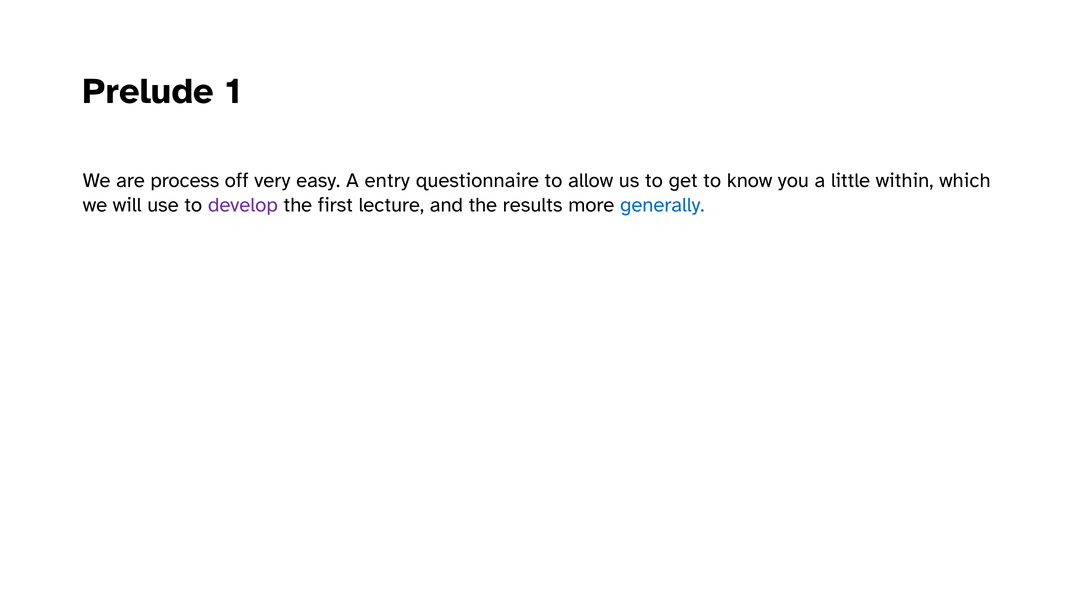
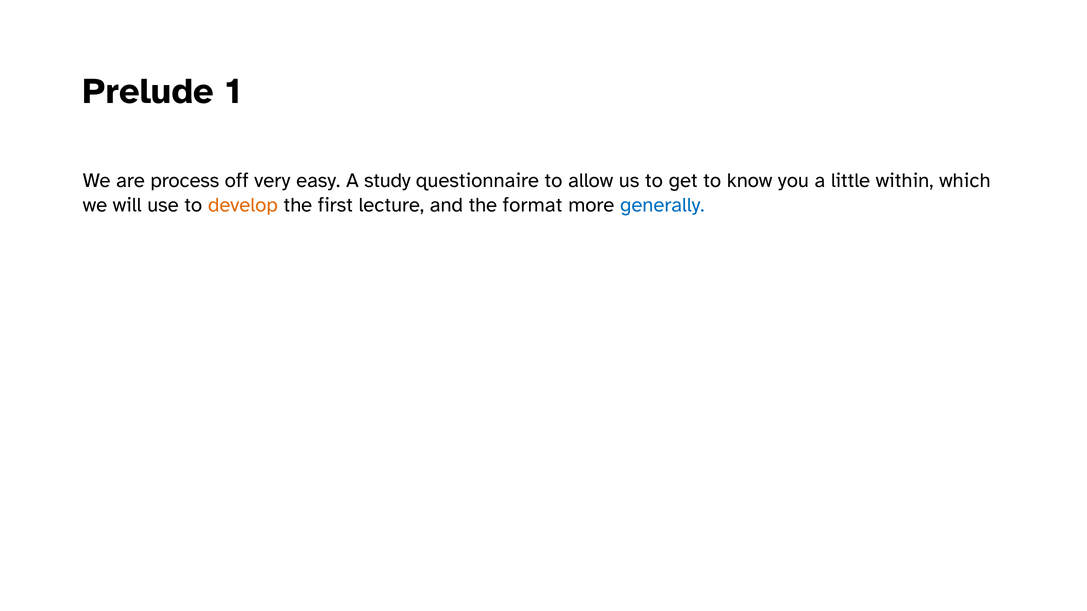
entry: entry -> study (387, 180)
develop colour: purple -> orange (243, 205)
results: results -> format (533, 205)
